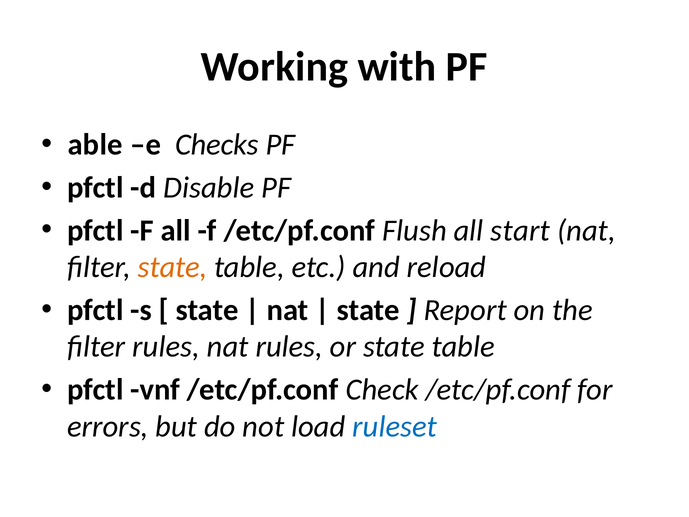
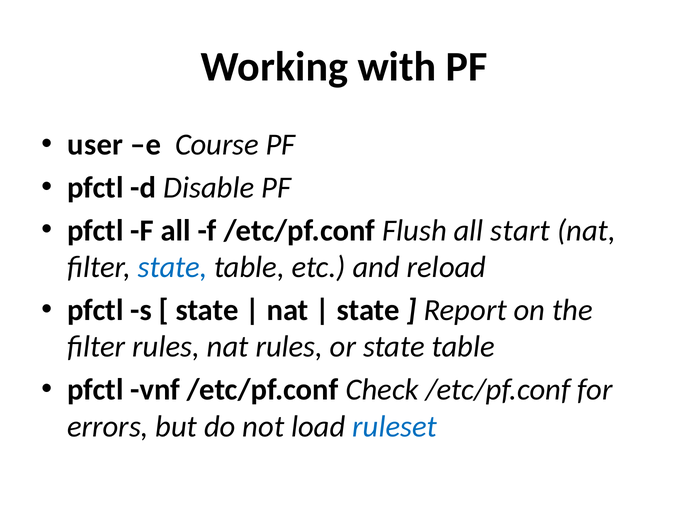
able: able -> user (95, 145)
Checks: Checks -> Course (217, 145)
state colour: orange -> blue (173, 267)
